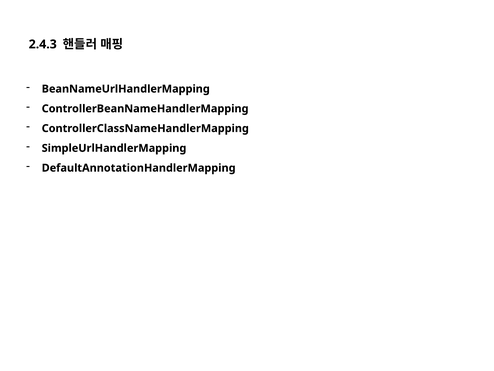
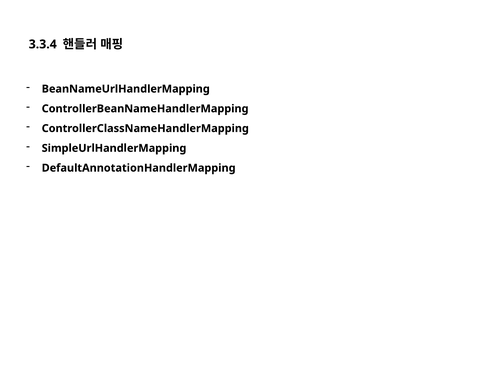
2.4.3: 2.4.3 -> 3.3.4 (43, 44)
